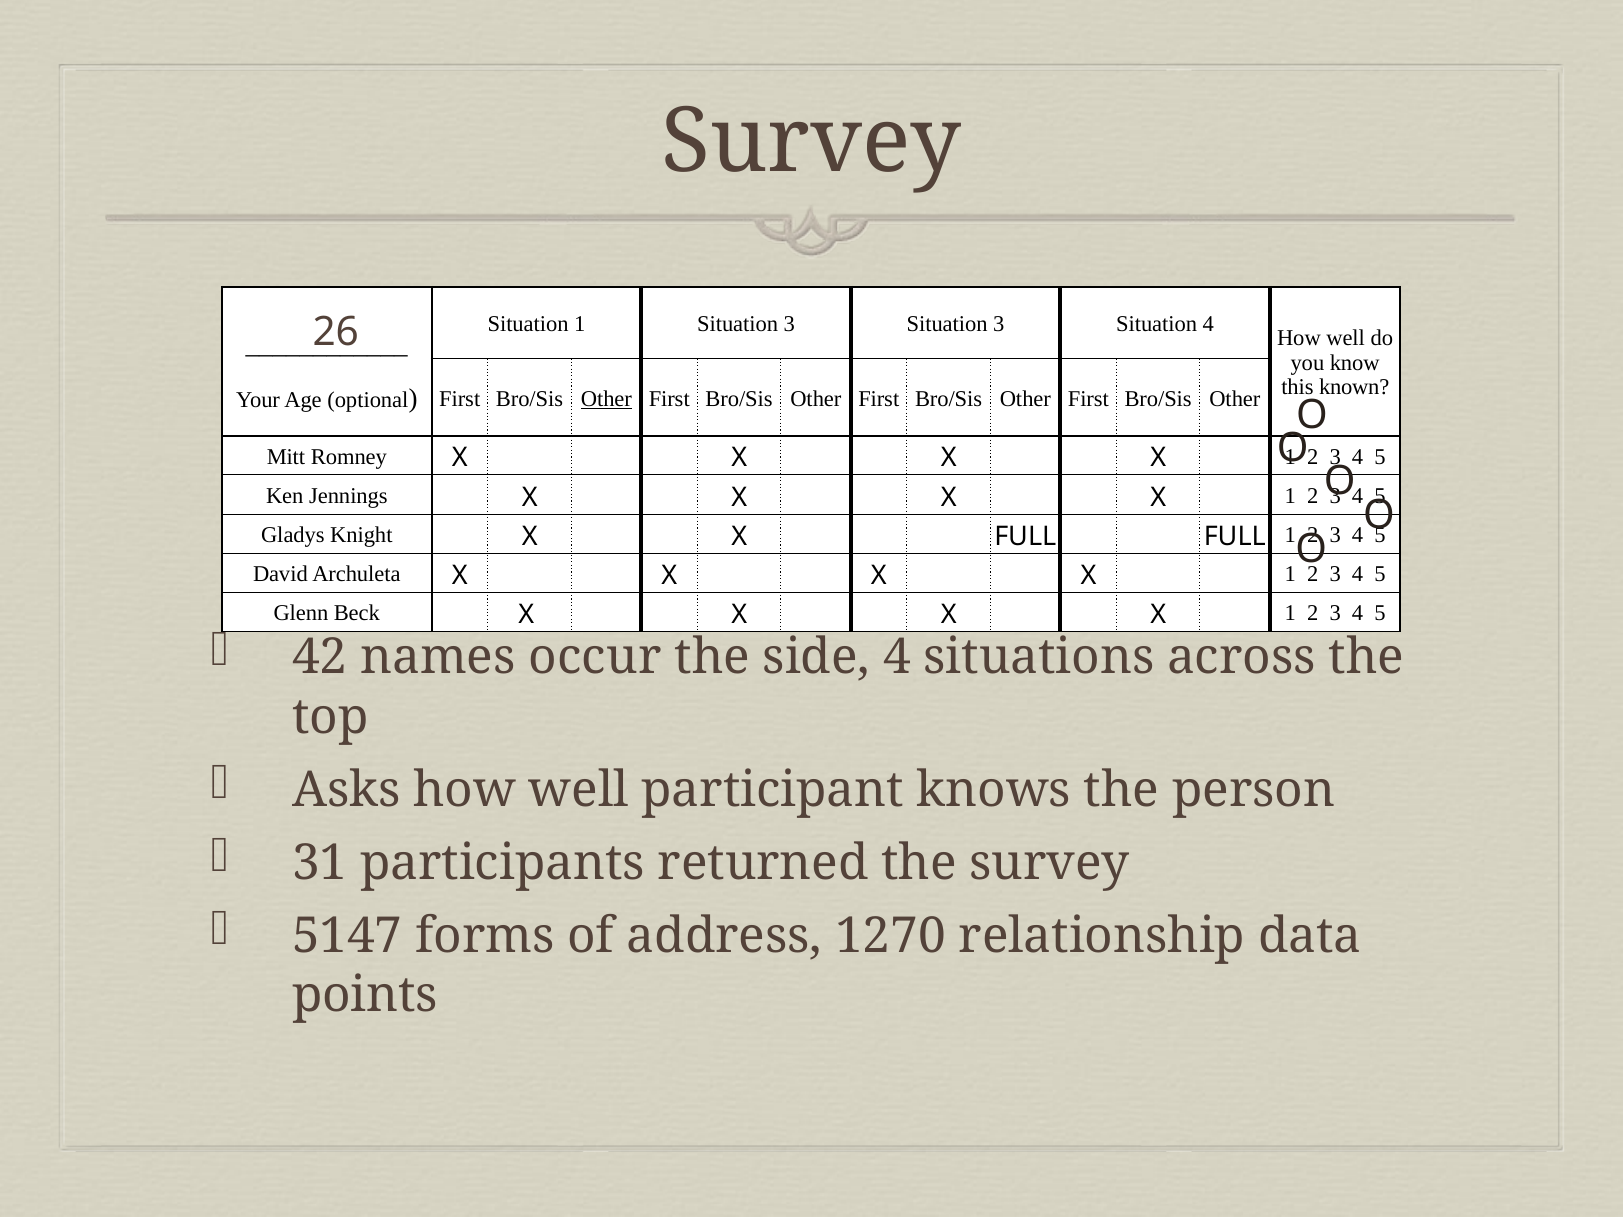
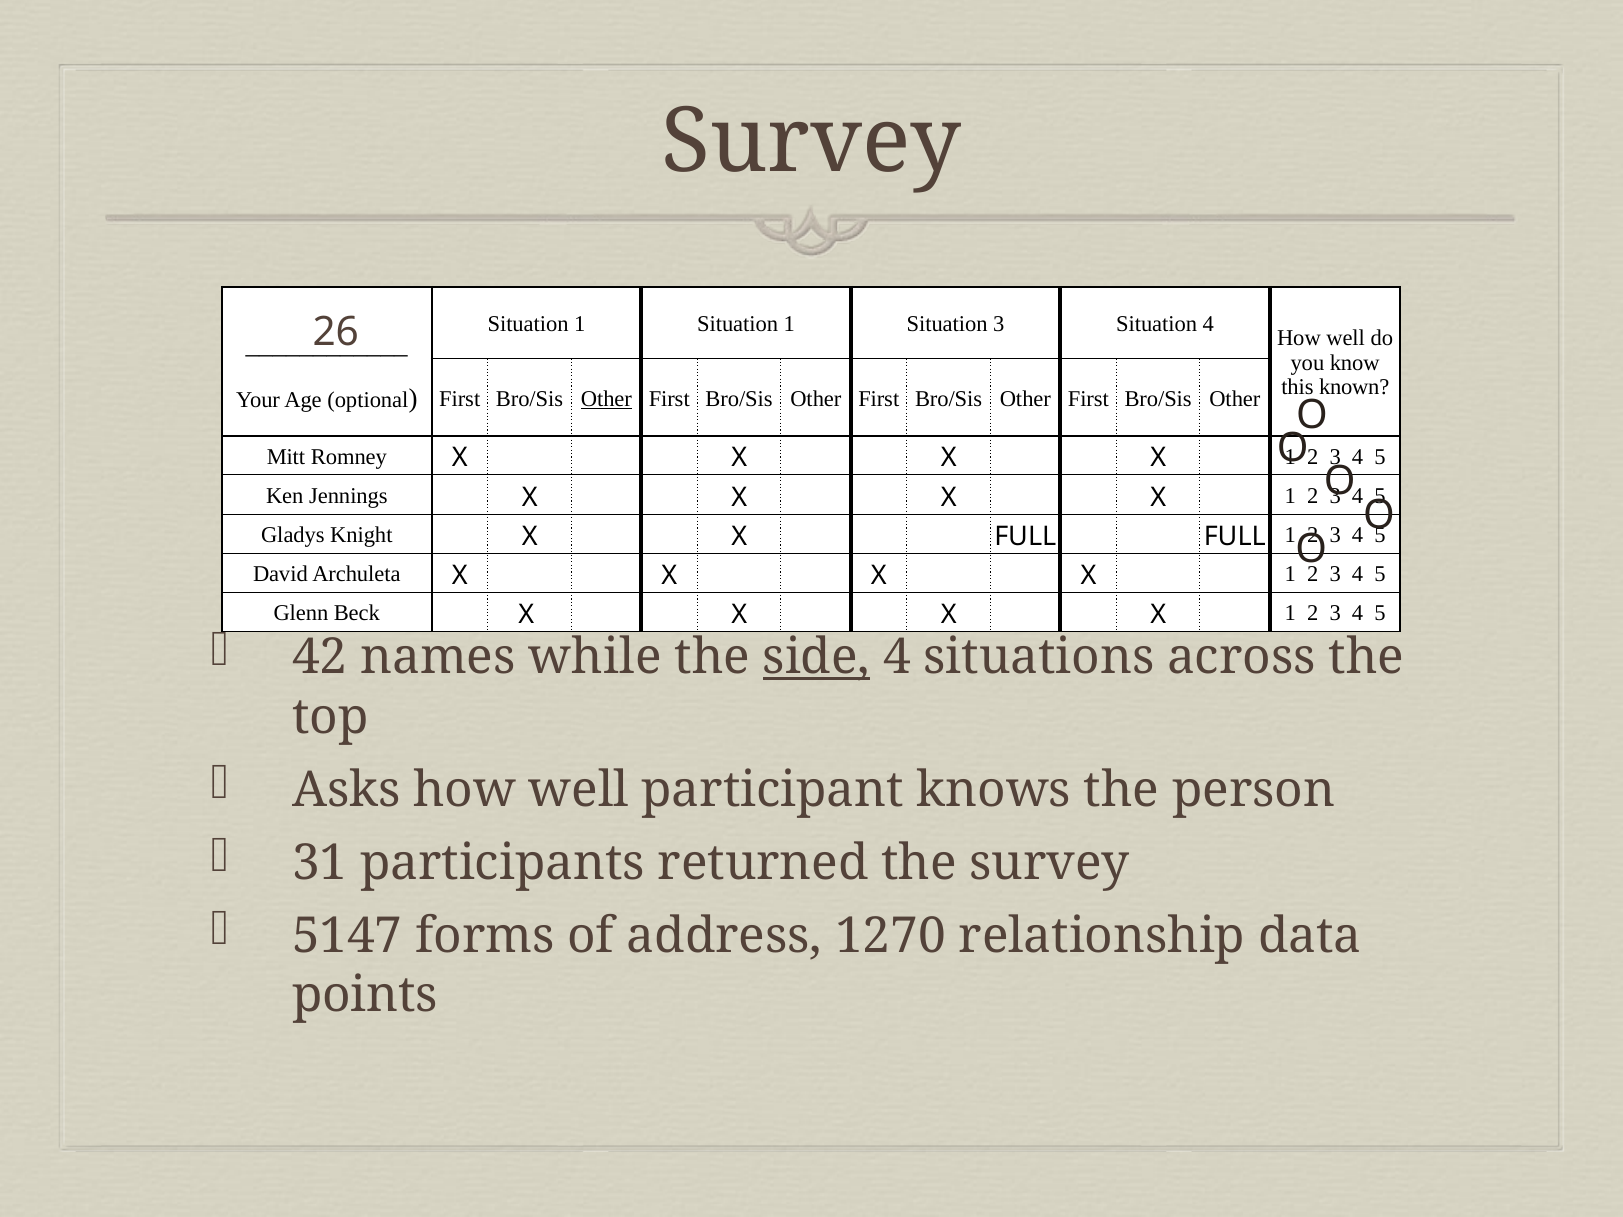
1 Situation 3: 3 -> 1 (789, 324)
occur: occur -> while (595, 658)
side underline: none -> present (817, 658)
